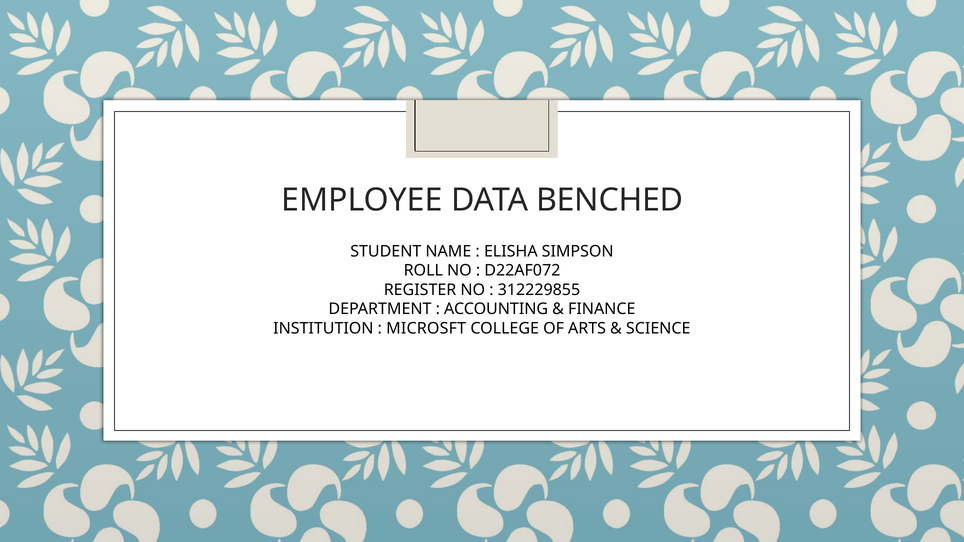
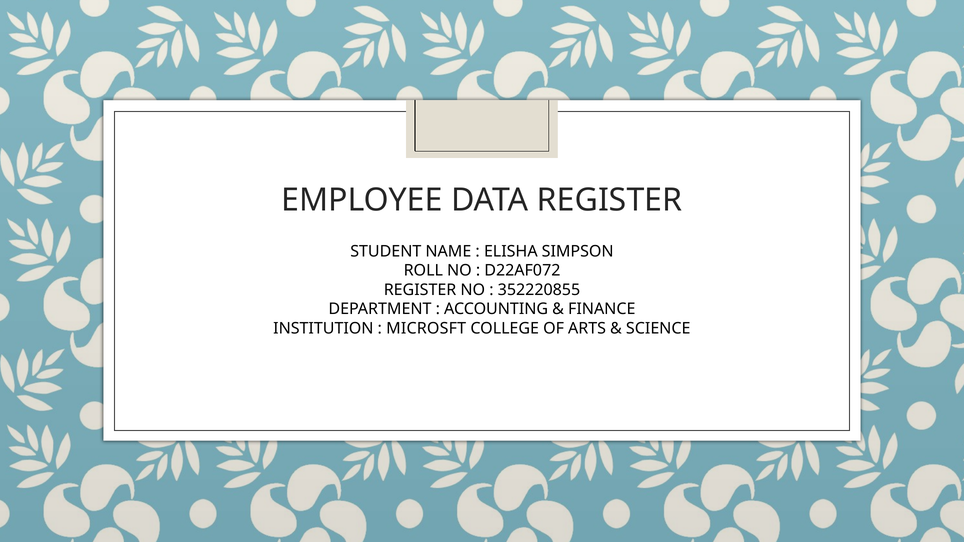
DATA BENCHED: BENCHED -> REGISTER (610, 200)
312229855: 312229855 -> 352220855 (539, 290)
